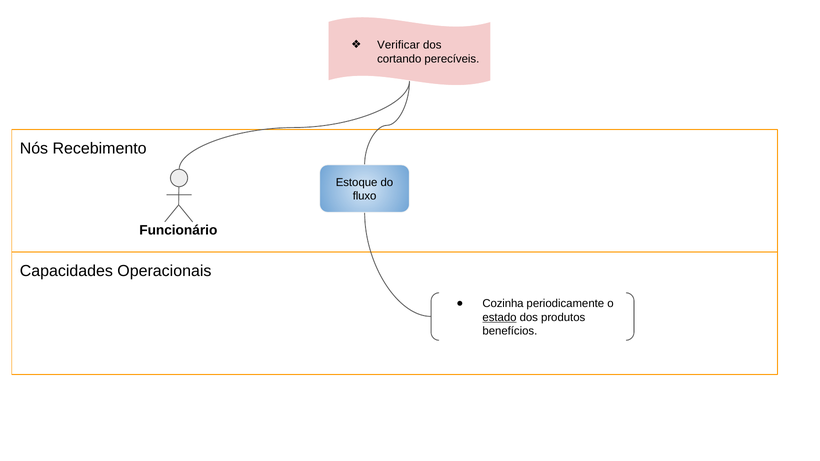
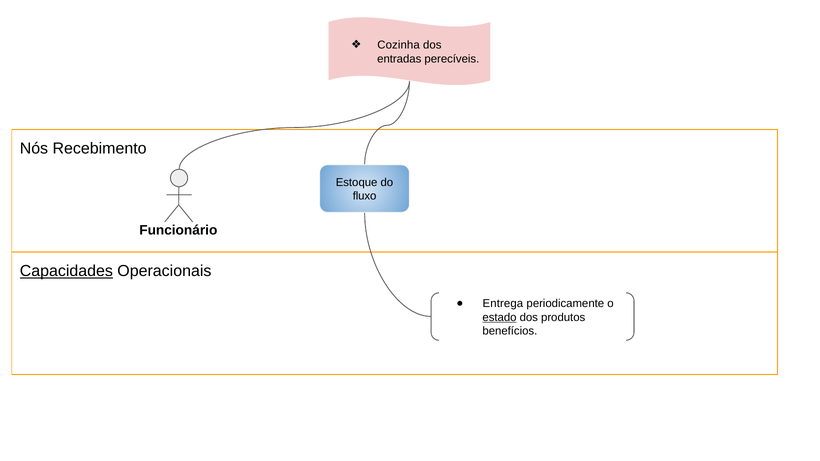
Verificar: Verificar -> Cozinha (399, 45)
cortando: cortando -> entradas (399, 59)
Capacidades underline: none -> present (66, 271)
Cozinha: Cozinha -> Entrega (503, 304)
